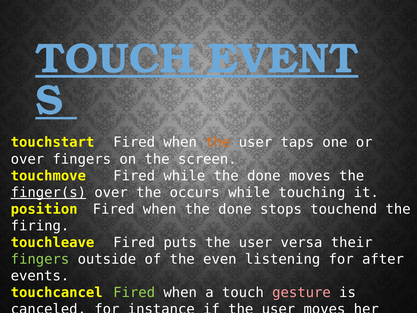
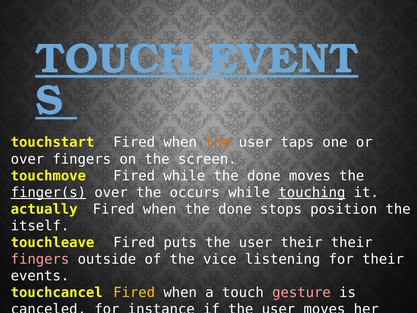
touching underline: none -> present (312, 192)
position: position -> actually (44, 209)
touchend: touchend -> position (344, 209)
firing: firing -> itself (40, 226)
user versa: versa -> their (301, 242)
fingers colour: light green -> pink (40, 259)
even: even -> vice (220, 259)
for after: after -> their (383, 259)
Fired colour: light green -> yellow (134, 292)
